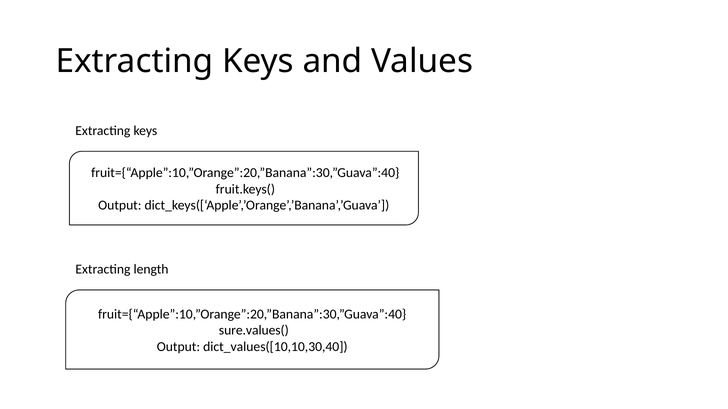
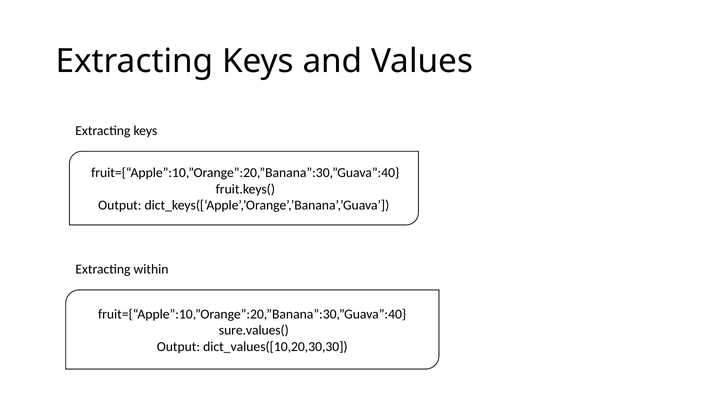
length: length -> within (151, 269)
dict_values([10,10,30,40: dict_values([10,10,30,40 -> dict_values([10,20,30,30 (275, 347)
